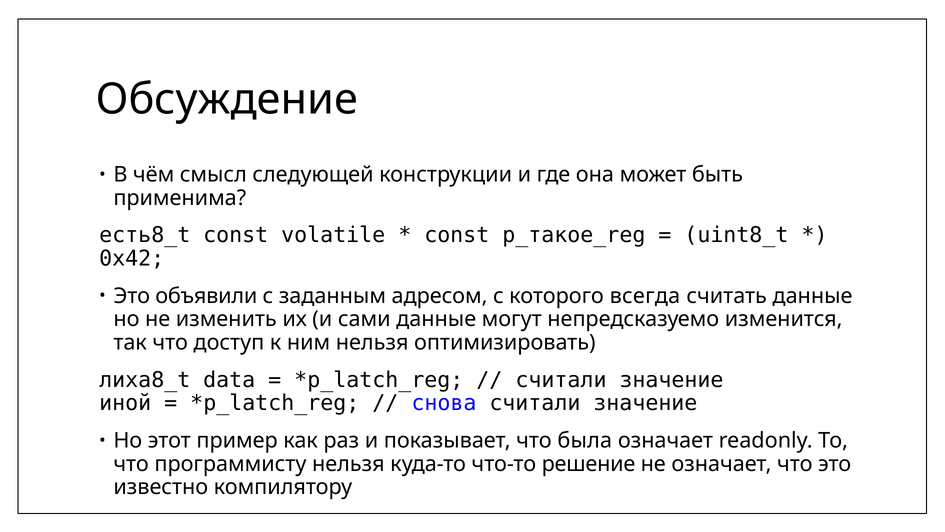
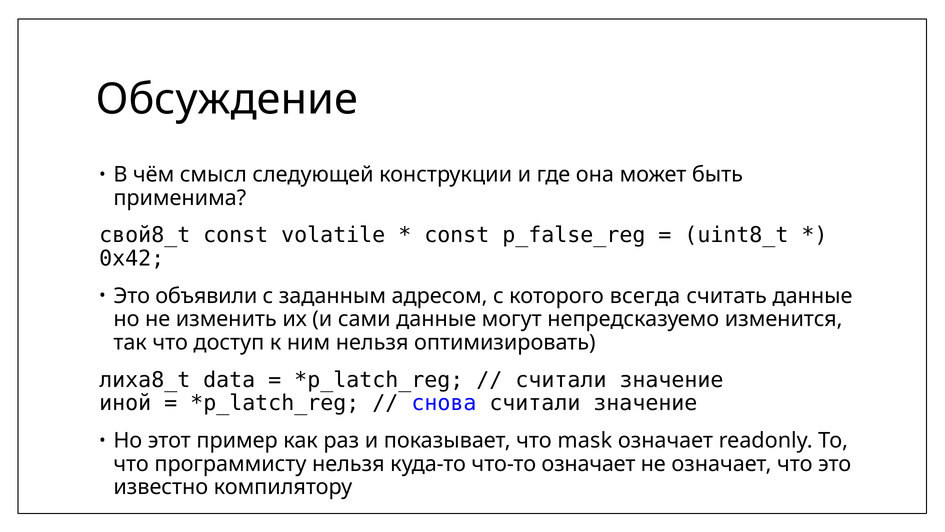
есть8_t: есть8_t -> свой8_t (145, 235)
p_такое_reg: p_такое_reg -> p_false_reg (574, 235)
была: была -> mask (585, 440)
что-то решение: решение -> означает (589, 464)
